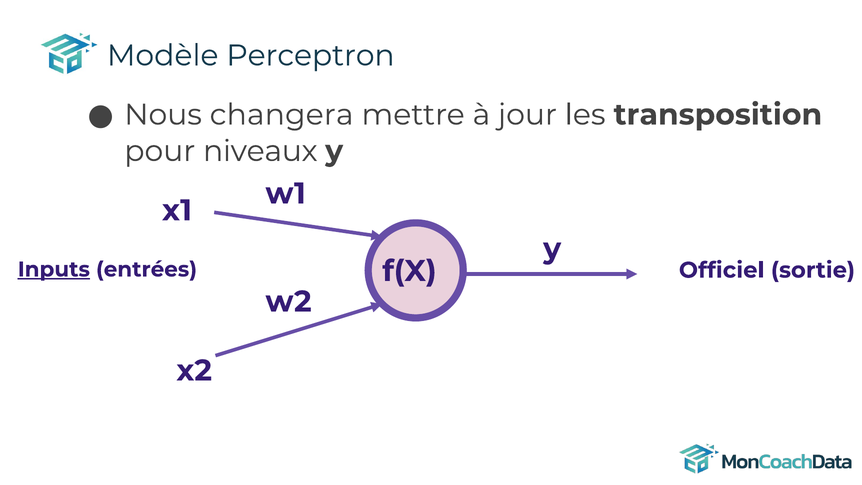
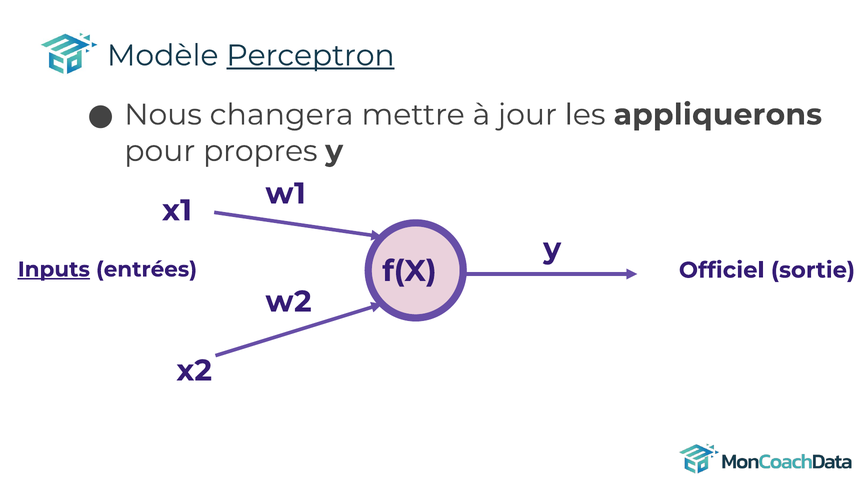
Perceptron underline: none -> present (310, 56)
transposition: transposition -> appliquerons (718, 115)
niveaux: niveaux -> propres (260, 151)
